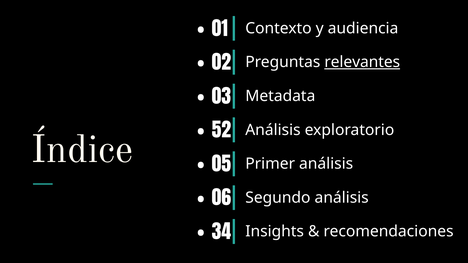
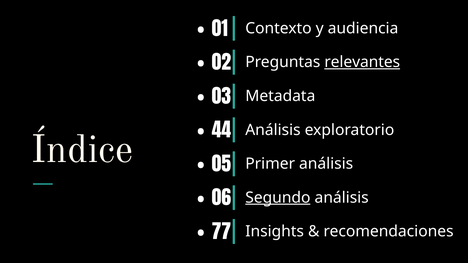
52: 52 -> 44 (221, 131)
Segundo underline: none -> present (278, 198)
34: 34 -> 77 (221, 233)
